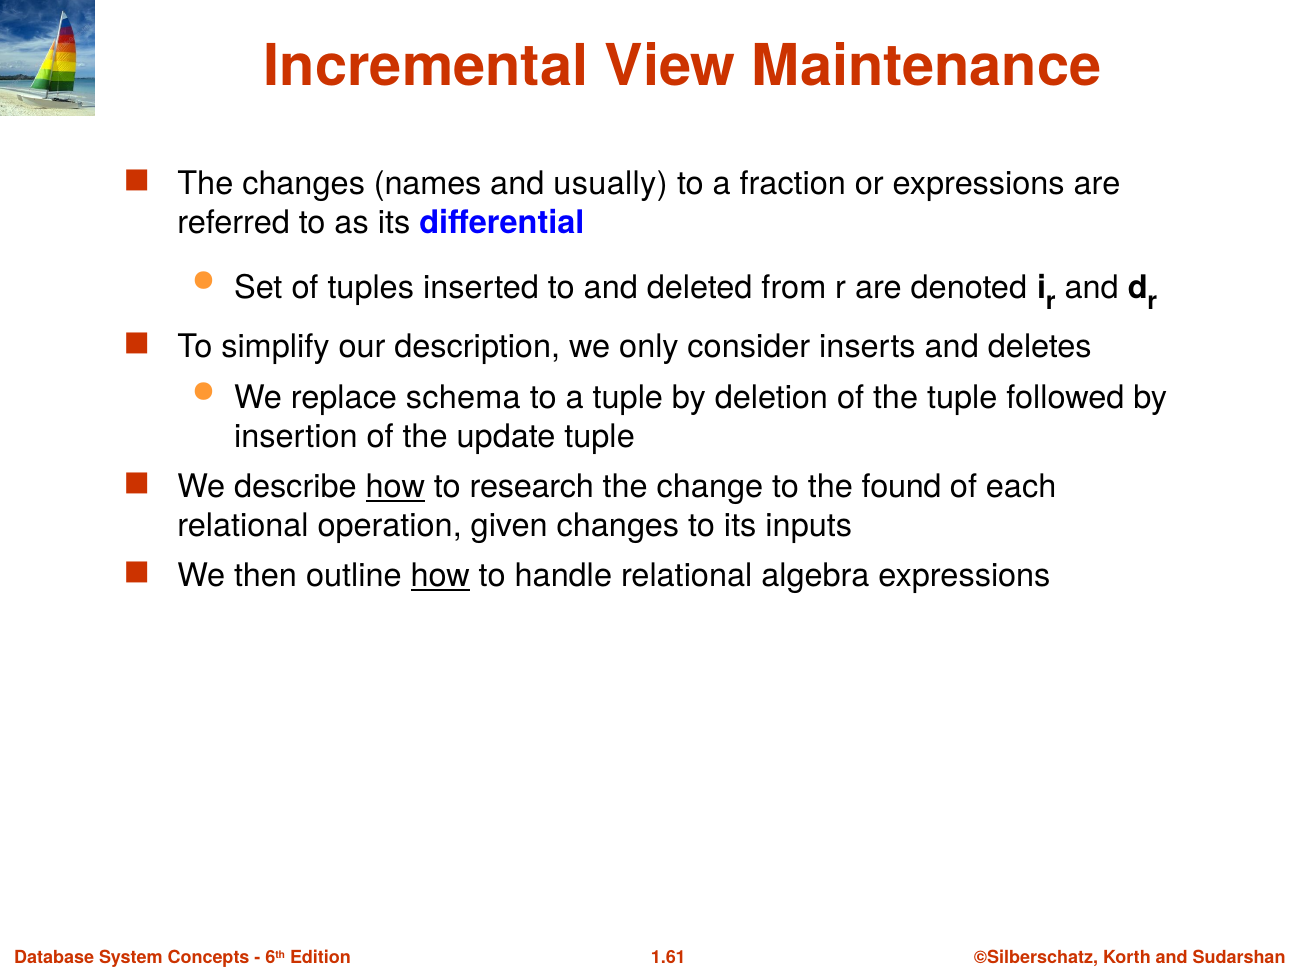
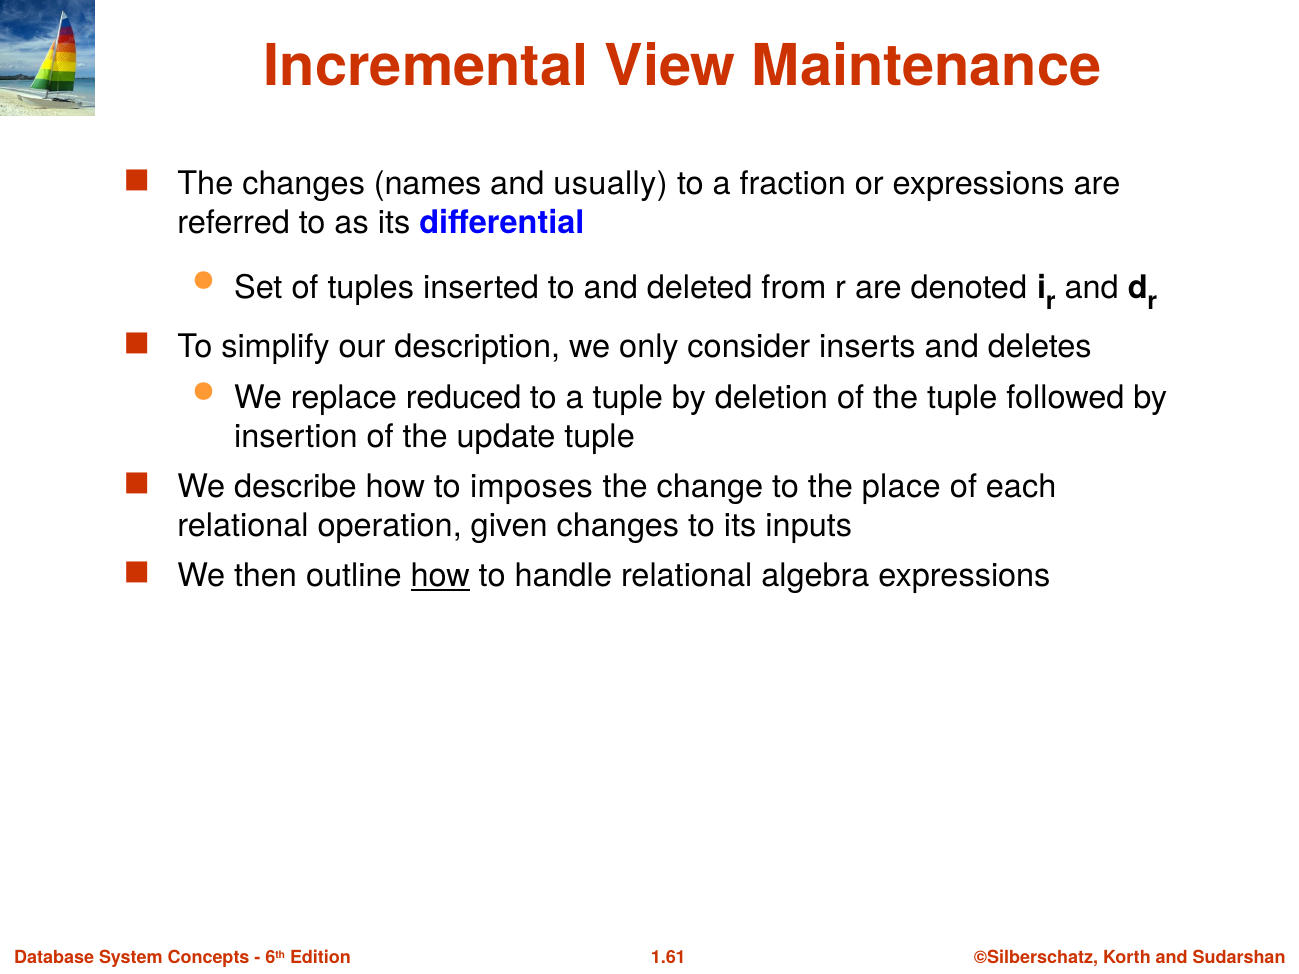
schema: schema -> reduced (464, 397)
how underline: present -> none (395, 487)
research: research -> imposes (532, 487)
found: found -> place (901, 487)
